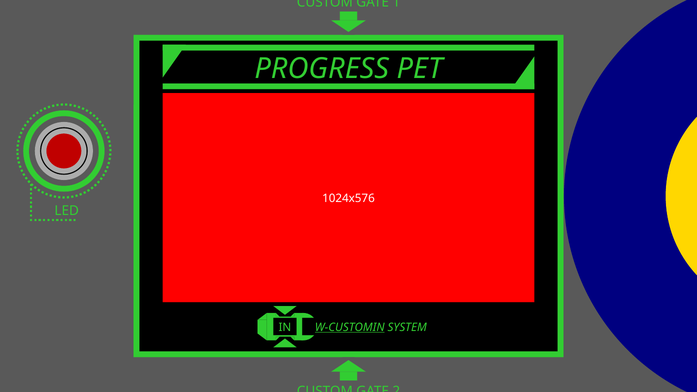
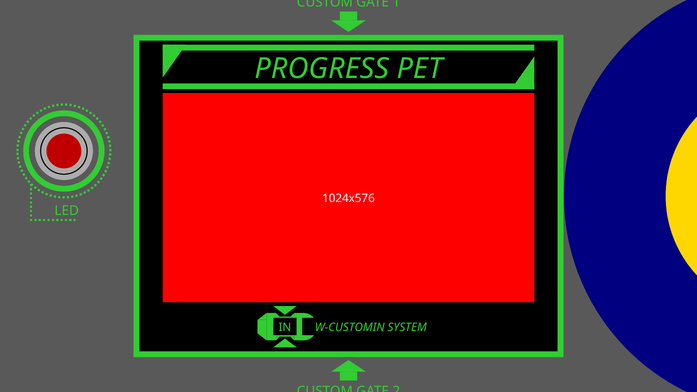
W-CUSTOMIN underline: present -> none (350, 327)
